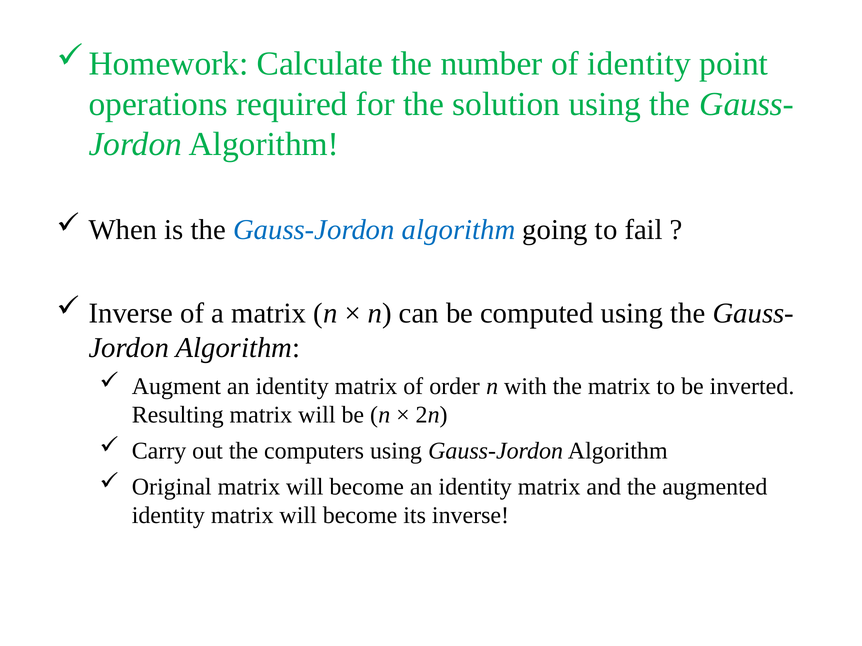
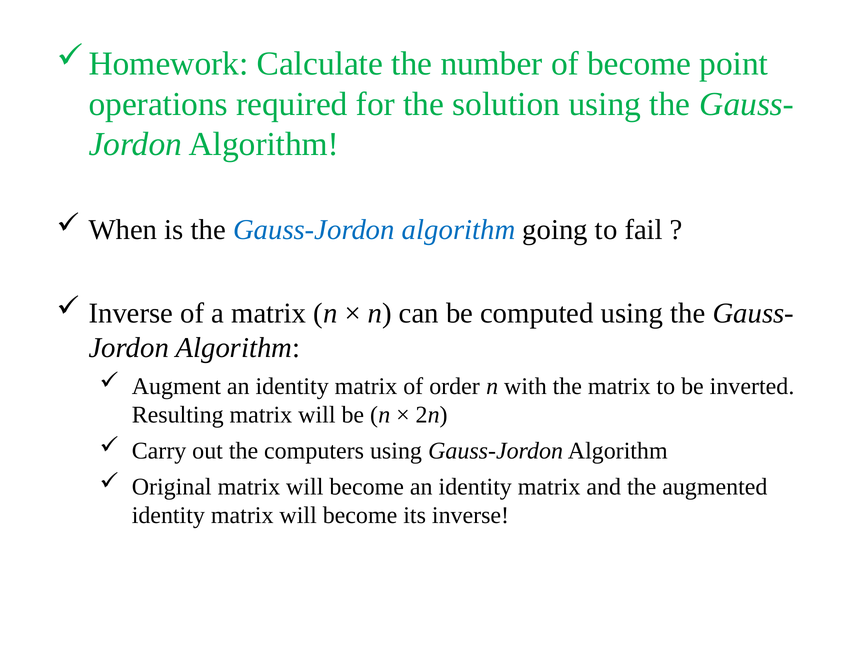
of identity: identity -> become (639, 64)
